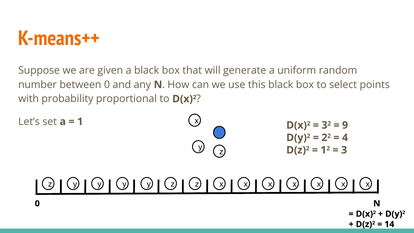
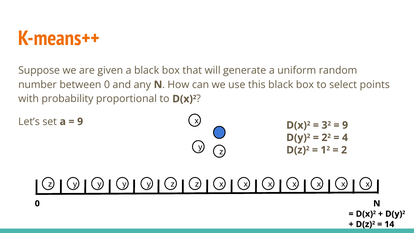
1: 1 -> 9 (80, 122)
3: 3 -> 2 (344, 150)
